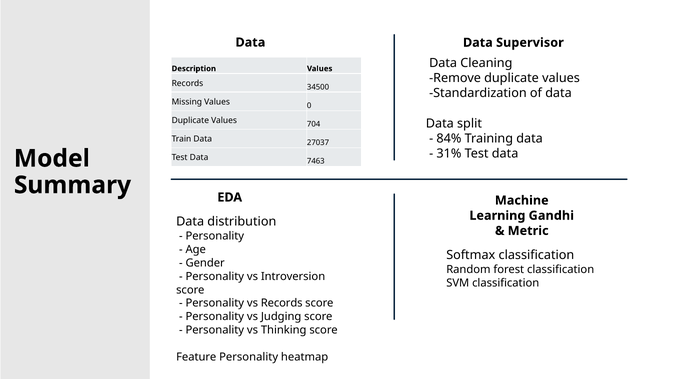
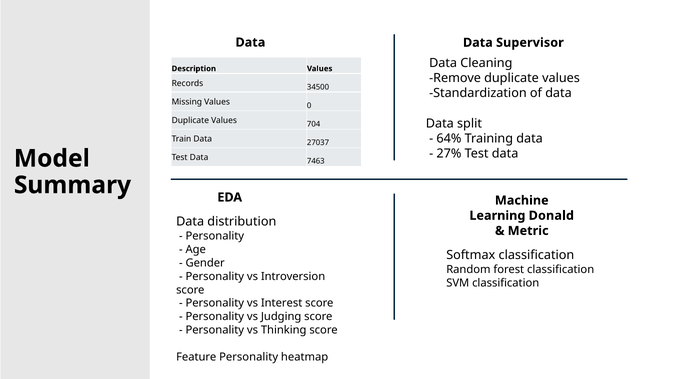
84%: 84% -> 64% (449, 139)
31%: 31% -> 27% (449, 154)
Gandhi: Gandhi -> Donald (551, 216)
vs Records: Records -> Interest (282, 303)
